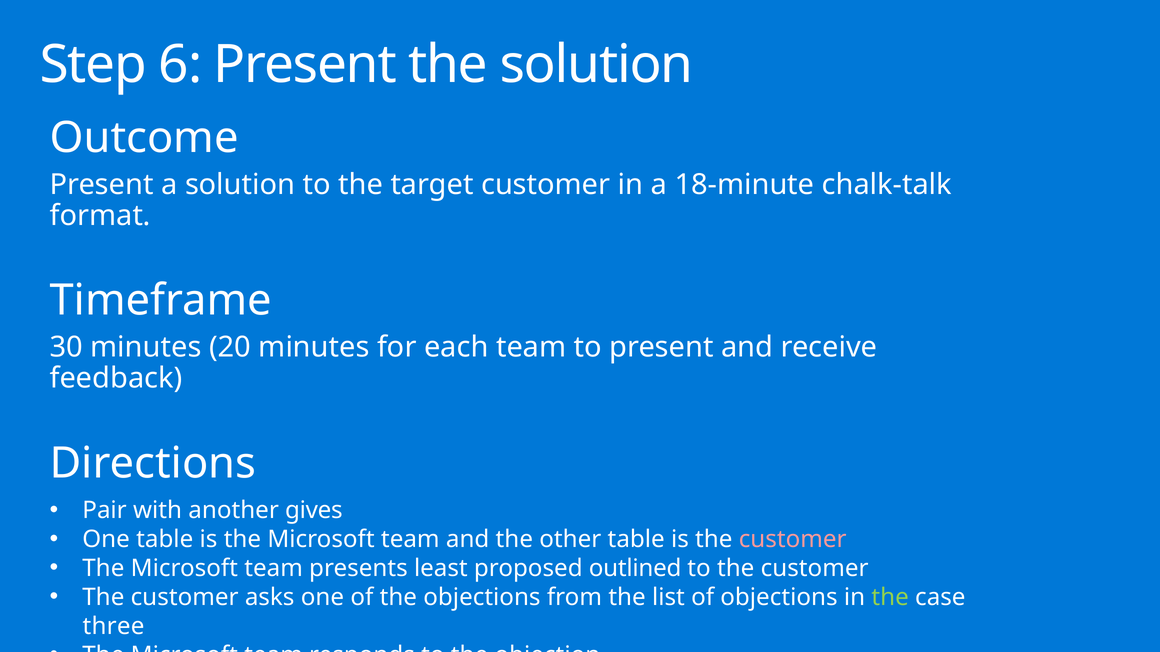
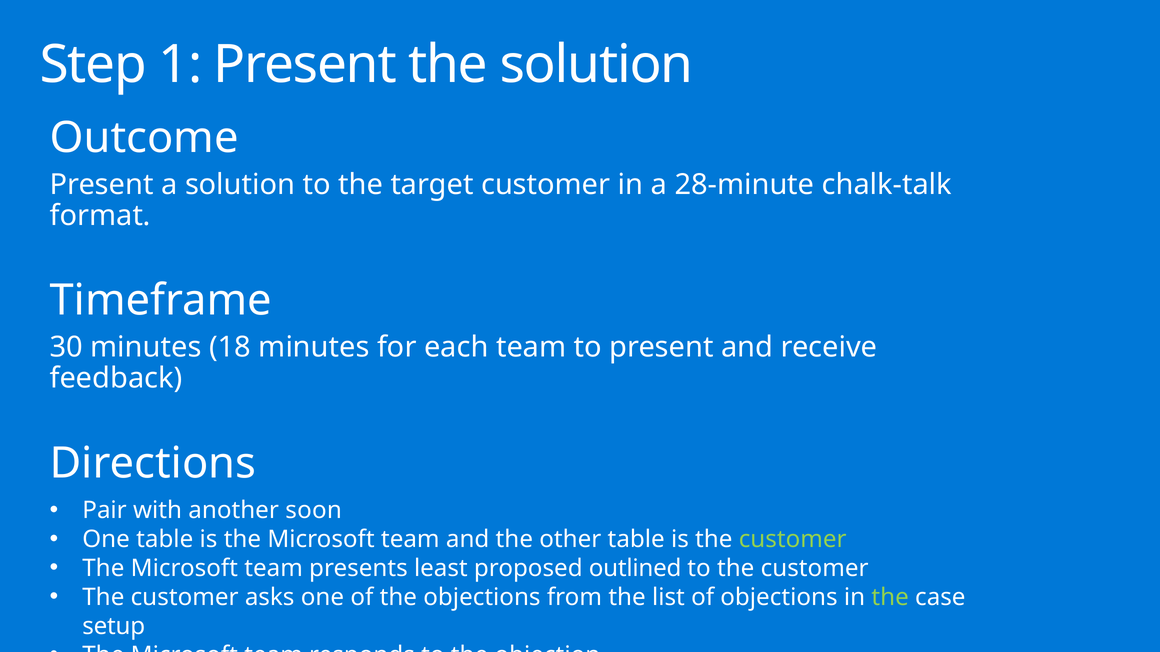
6: 6 -> 1 (181, 65)
18-minute: 18-minute -> 28-minute (744, 185)
20: 20 -> 18 (230, 347)
another gives: gives -> soon (314, 511)
customer colour: pink -> light green (793, 540)
three: three -> setup (114, 627)
